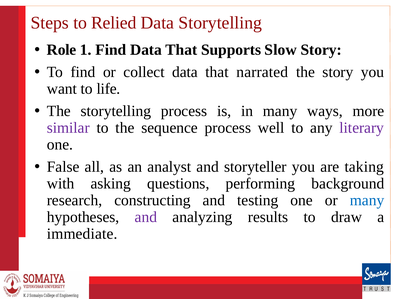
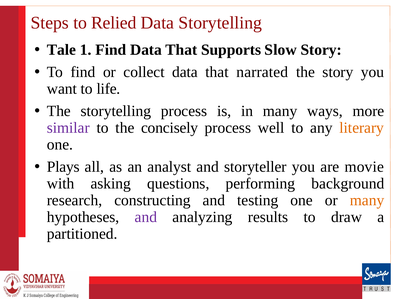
Role: Role -> Tale (61, 50)
sequence: sequence -> concisely (170, 128)
literary colour: purple -> orange (362, 128)
False: False -> Plays (63, 167)
taking: taking -> movie (364, 167)
many colour: blue -> orange (367, 200)
immediate: immediate -> partitioned (82, 233)
